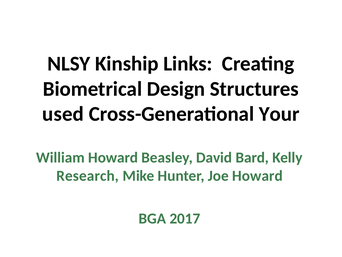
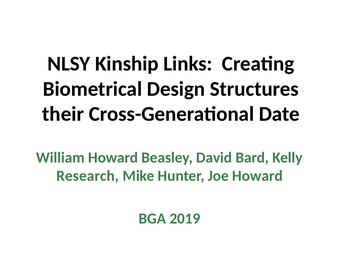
used: used -> their (63, 114)
Your: Your -> Date (279, 114)
2017: 2017 -> 2019 (185, 218)
